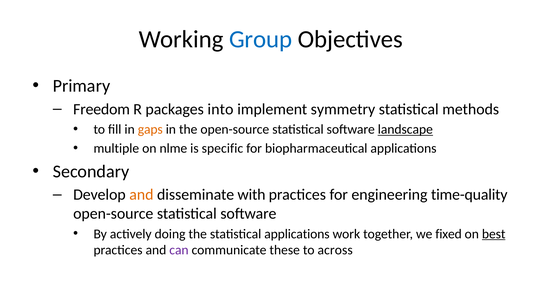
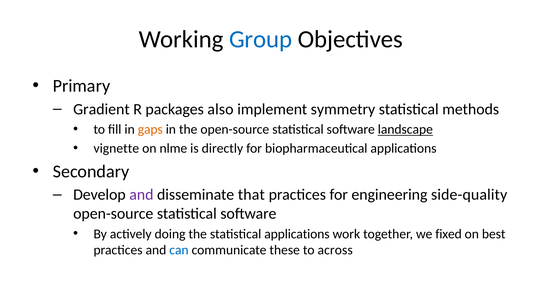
Freedom: Freedom -> Gradient (101, 109)
into: into -> also (220, 109)
multiple: multiple -> vignette (116, 148)
specific: specific -> directly (222, 148)
and colour: orange -> purple (141, 195)
with: with -> that (251, 195)
time-quality: time-quality -> side-quality (469, 195)
best underline: present -> none (494, 234)
can colour: purple -> blue (179, 250)
